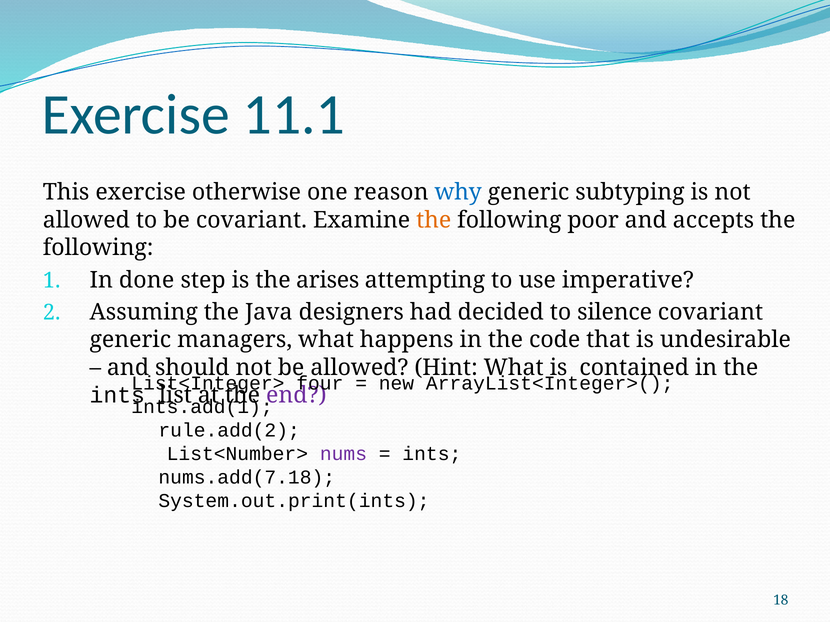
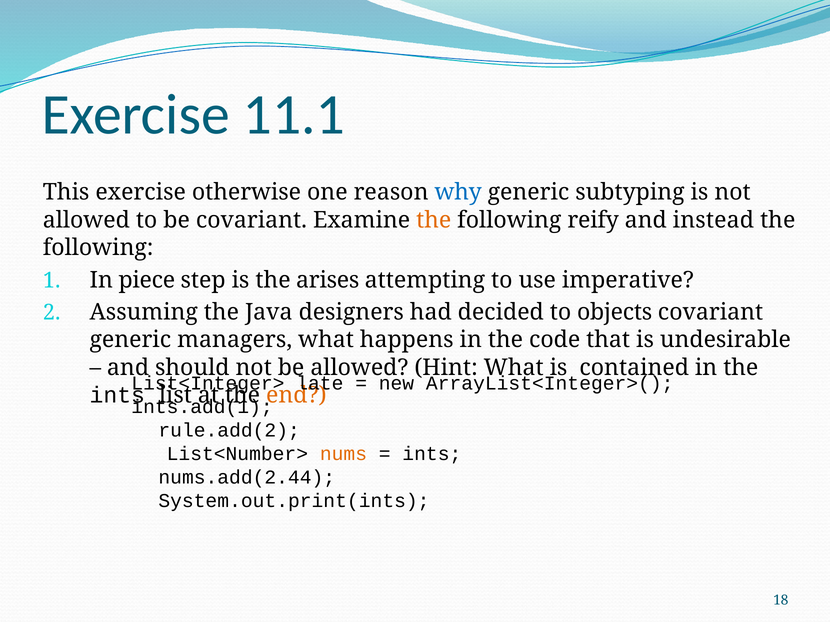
poor: poor -> reify (593, 220)
accepts: accepts -> instead (713, 220)
done: done -> piece (147, 280)
silence: silence -> objects (615, 312)
four: four -> late (320, 384)
end colour: purple -> orange (296, 395)
nums colour: purple -> orange (343, 454)
nums.add(7.18: nums.add(7.18 -> nums.add(2.44 (247, 478)
